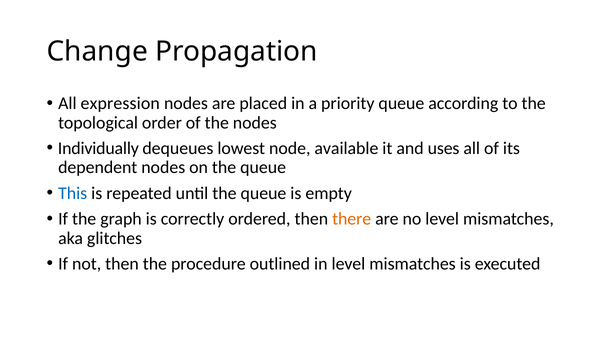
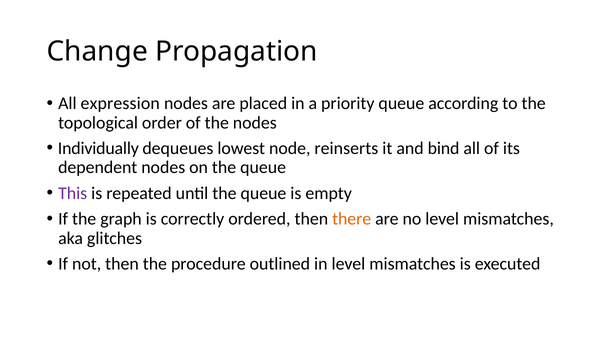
available: available -> reinserts (346, 148)
uses: uses -> bind (444, 148)
This colour: blue -> purple (73, 193)
